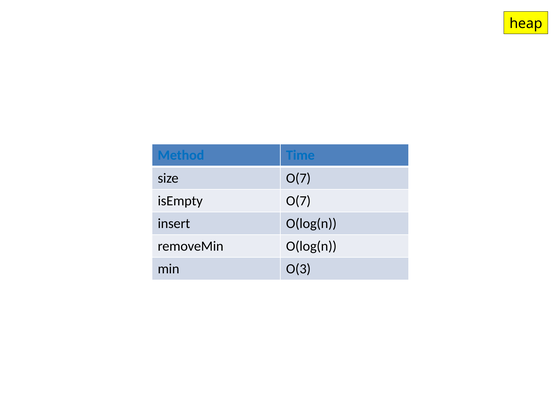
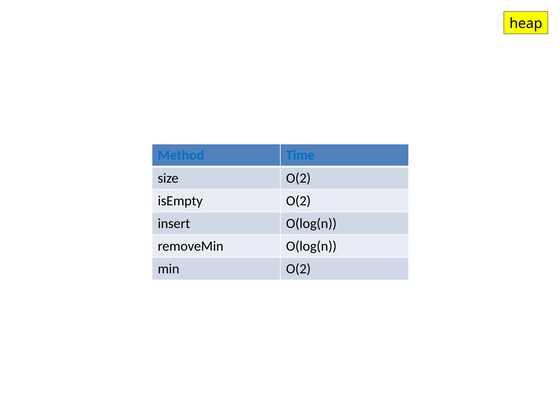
size O(7: O(7 -> O(2 (298, 178)
isEmpty O(7: O(7 -> O(2 (298, 201)
min O(3: O(3 -> O(2 (298, 269)
